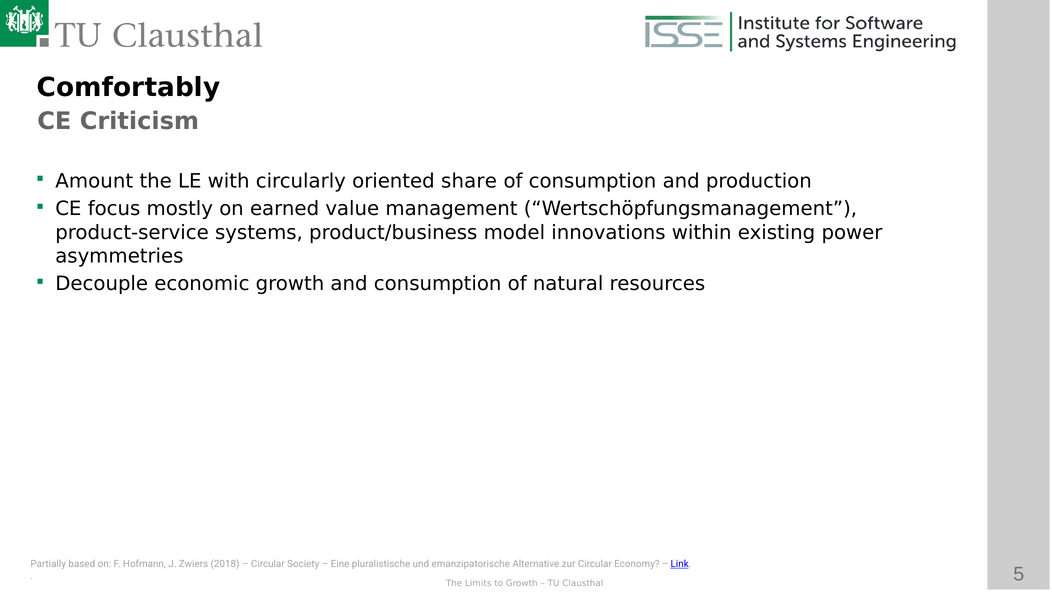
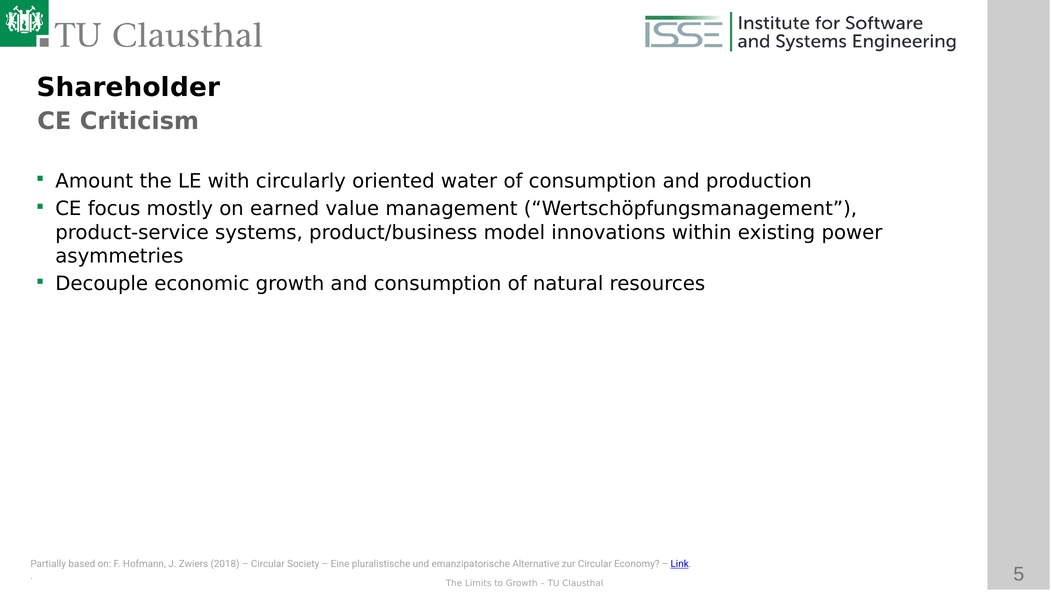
Comfortably: Comfortably -> Shareholder (128, 87)
share: share -> water (469, 181)
